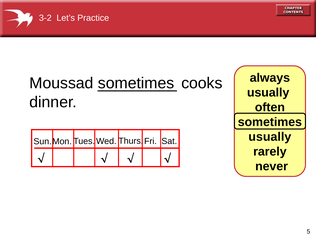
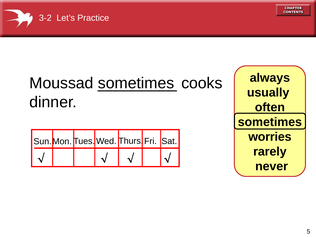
usually: usually -> worries (270, 137)
